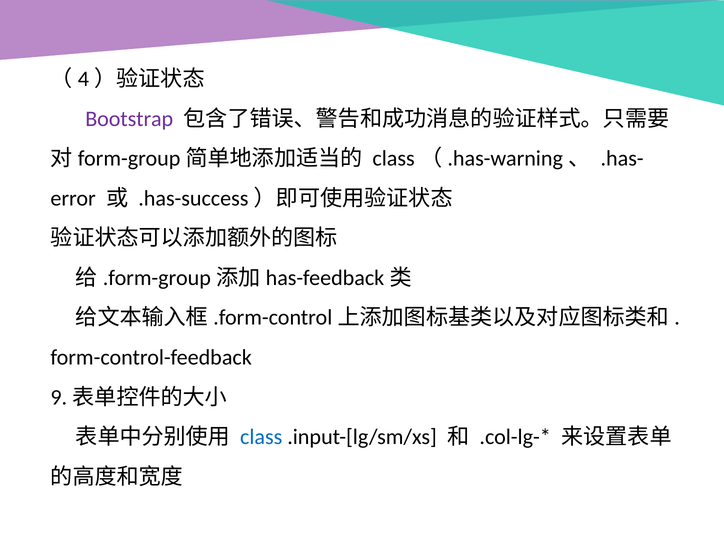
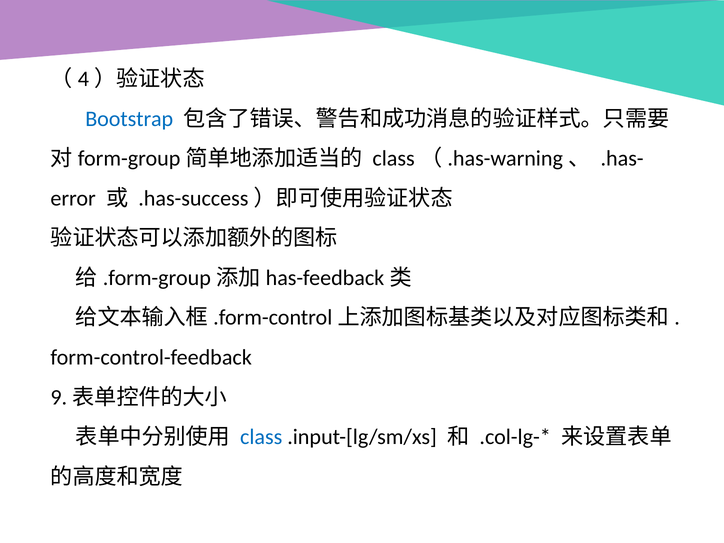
Bootstrap colour: purple -> blue (129, 119)
